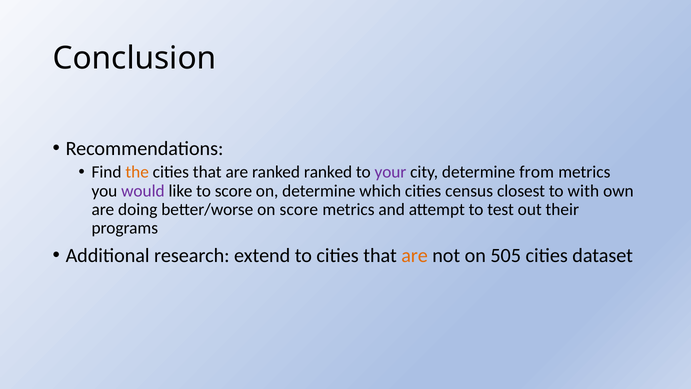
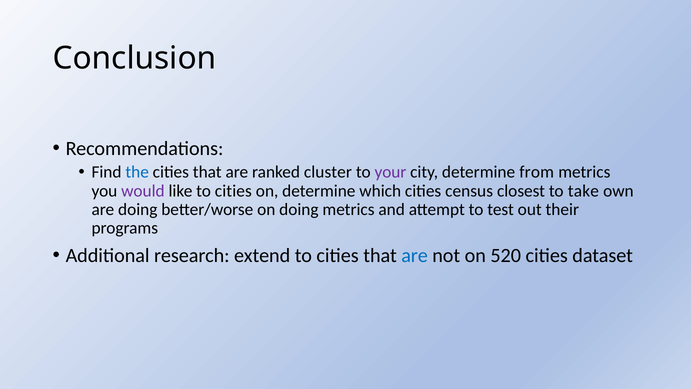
the colour: orange -> blue (137, 172)
ranked ranked: ranked -> cluster (328, 172)
like to score: score -> cities (233, 191)
with: with -> take (583, 191)
on score: score -> doing (299, 209)
are colour: orange -> blue (415, 255)
505: 505 -> 520 (506, 255)
